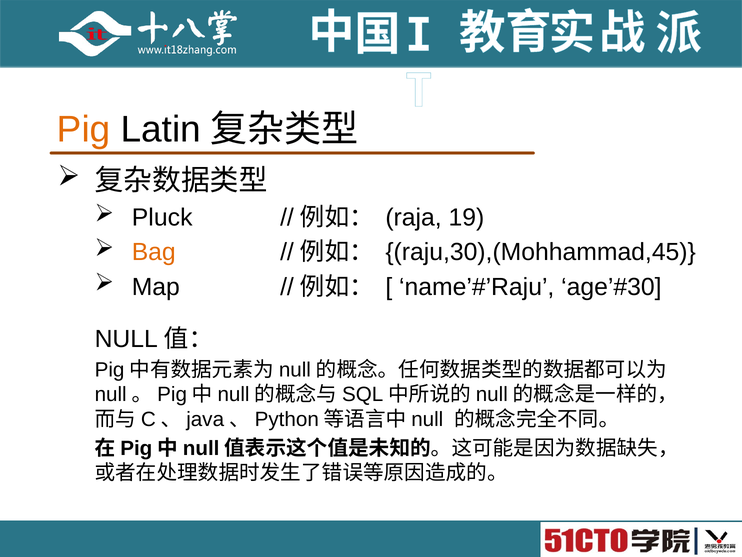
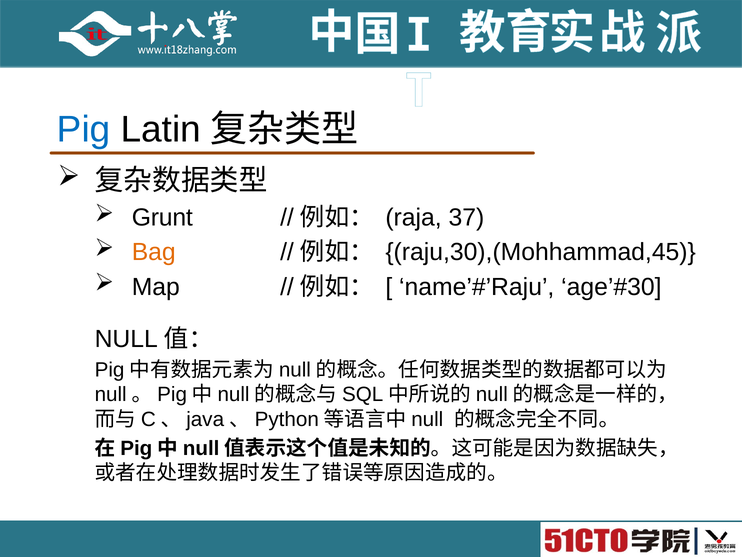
Pig colour: orange -> blue (84, 130)
Pluck: Pluck -> Grunt (162, 217)
19: 19 -> 37 (466, 217)
